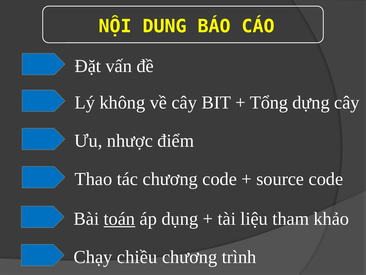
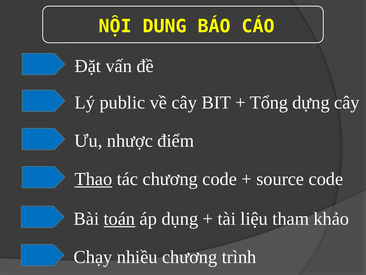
không: không -> public (122, 102)
Thao underline: none -> present (93, 179)
chiều: chiều -> nhiều (137, 257)
